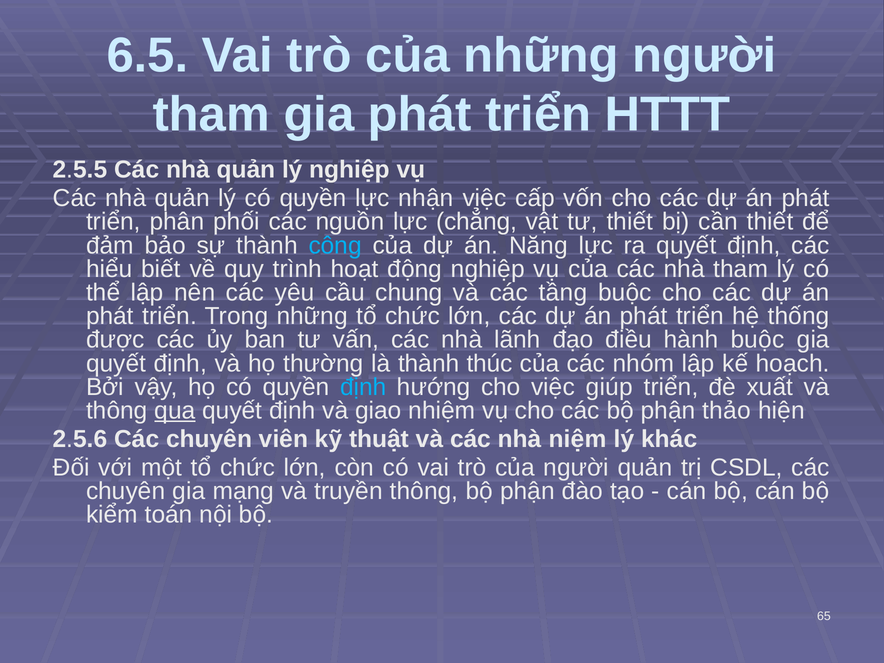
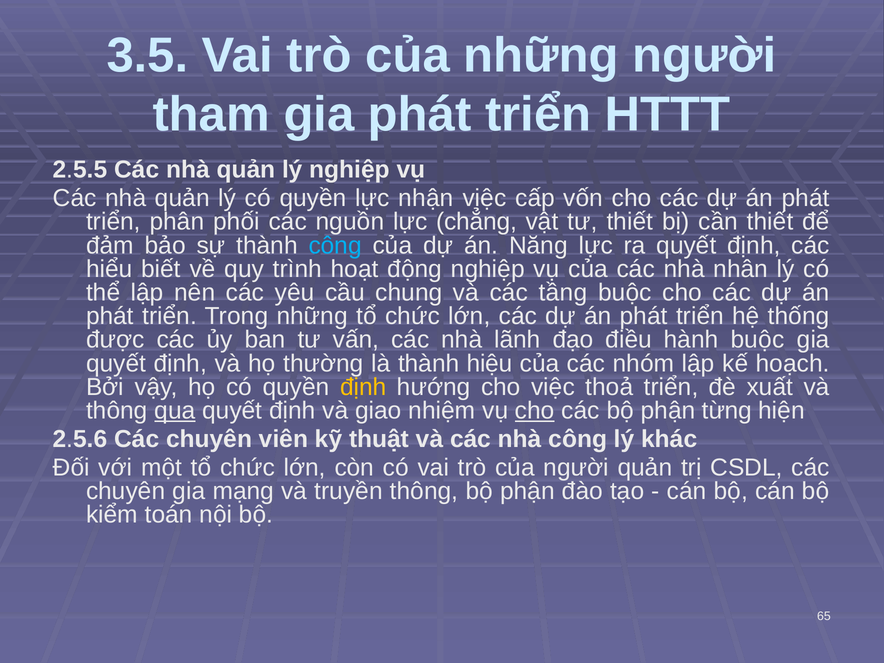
6.5: 6.5 -> 3.5 (147, 56)
nhà tham: tham -> nhân (741, 269)
thúc: thúc -> hiệu (490, 363)
định colour: light blue -> yellow (363, 387)
giúp: giúp -> thoả (609, 387)
cho underline: none -> present (535, 411)
thảo: thảo -> từng (727, 411)
nhà niệm: niệm -> công (578, 439)
